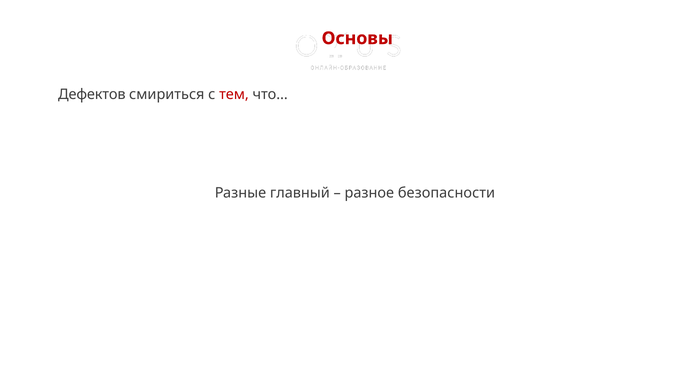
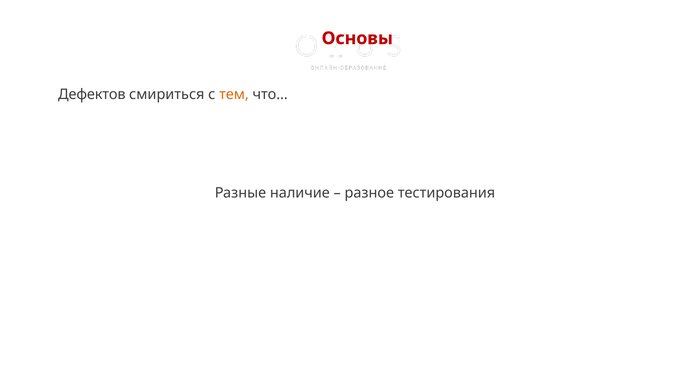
тем colour: red -> orange (234, 94)
главный: главный -> наличие (300, 193)
разное безопасности: безопасности -> тестирования (447, 193)
